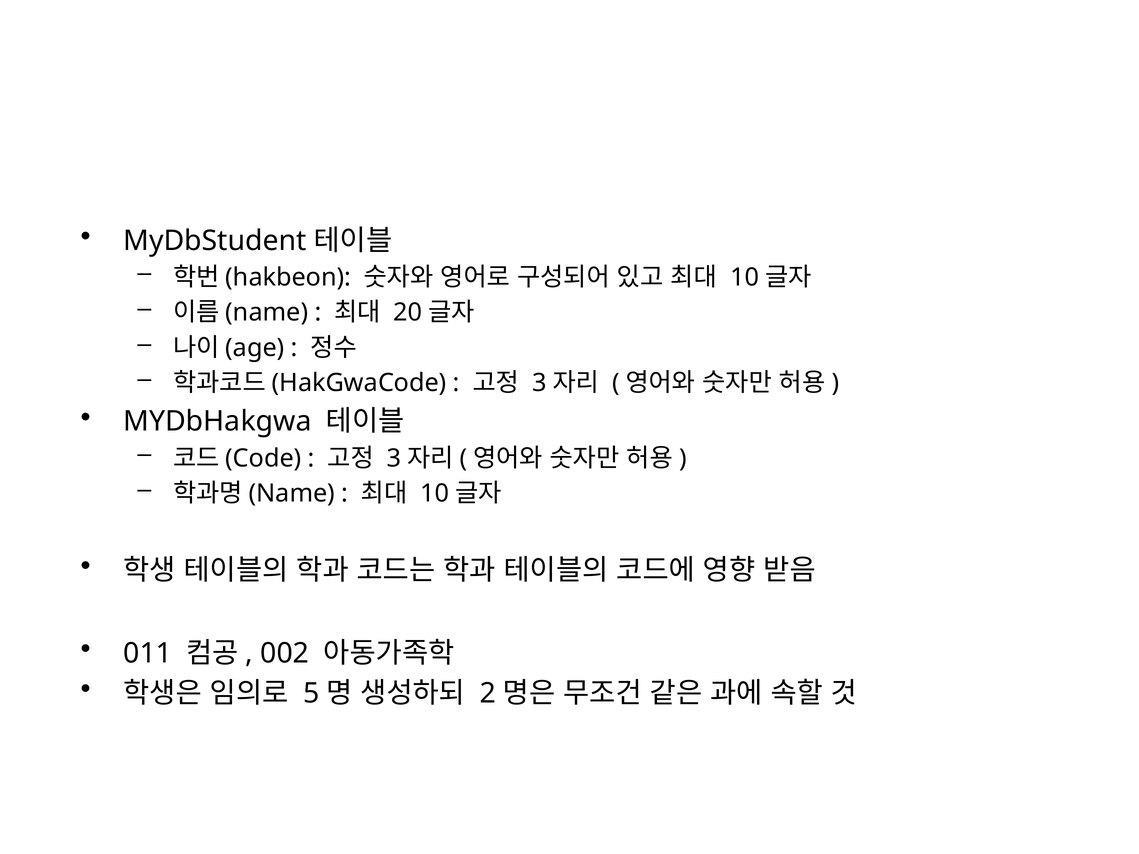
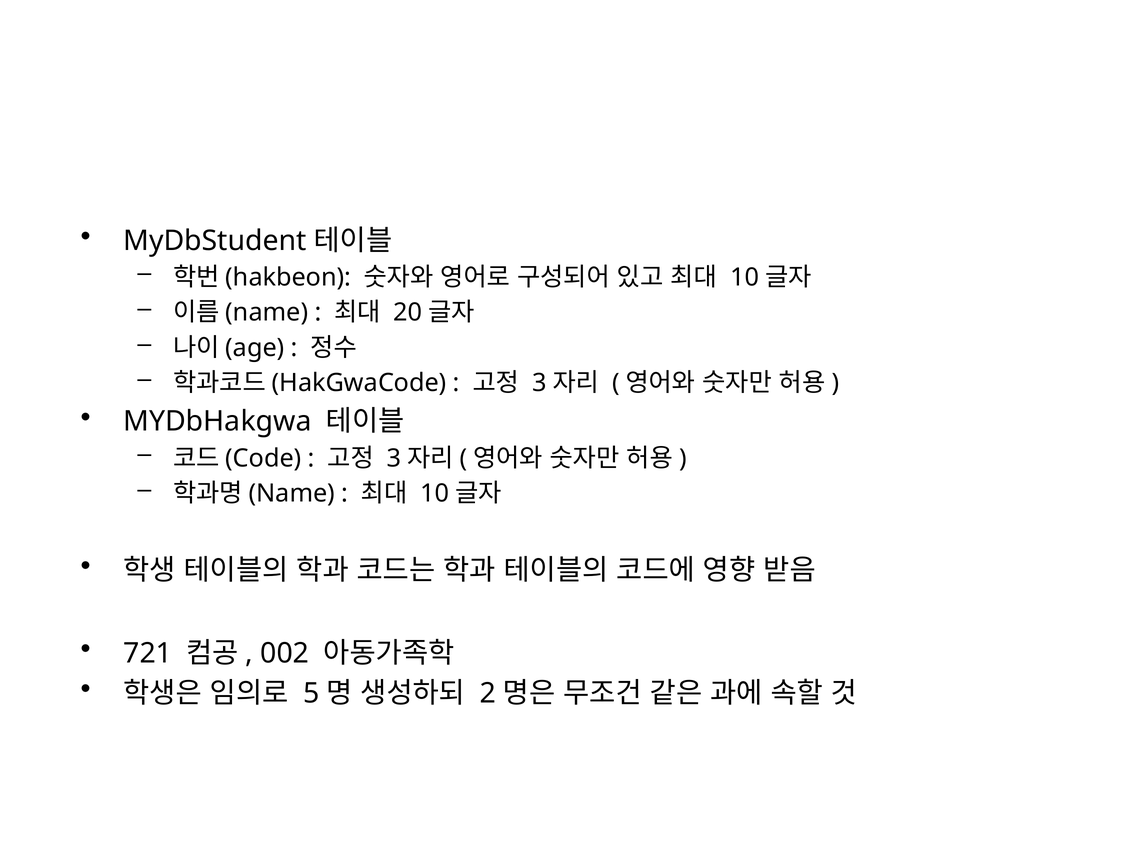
011: 011 -> 721 (148, 654)
